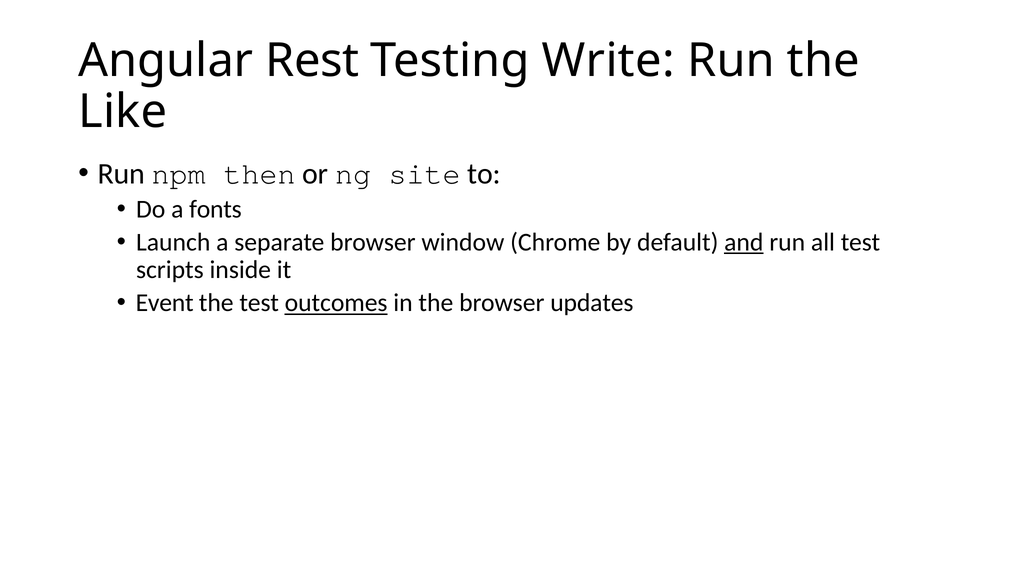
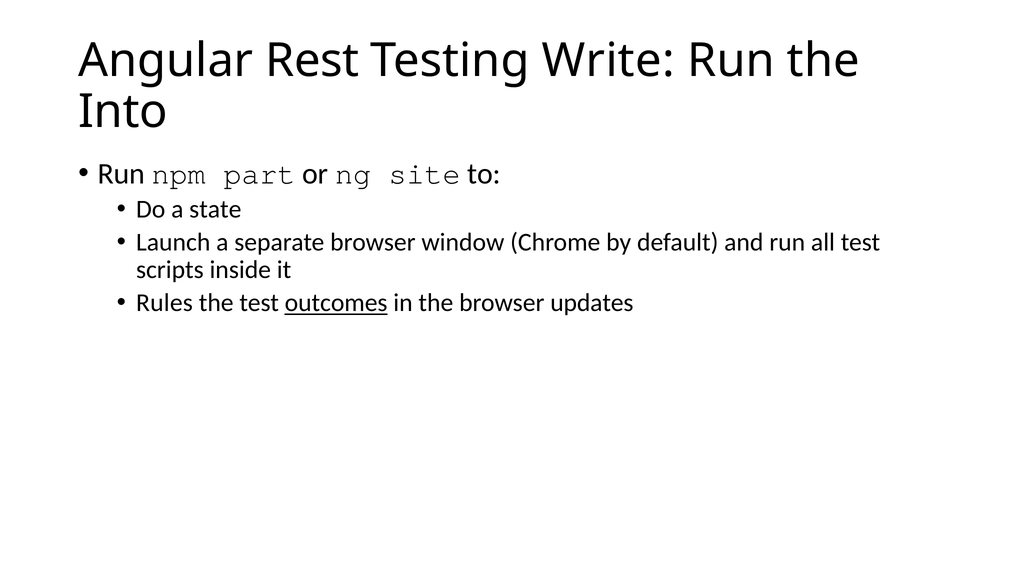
Like: Like -> Into (123, 112)
then: then -> part (260, 174)
fonts: fonts -> state (215, 209)
and underline: present -> none (744, 242)
Event: Event -> Rules (164, 303)
